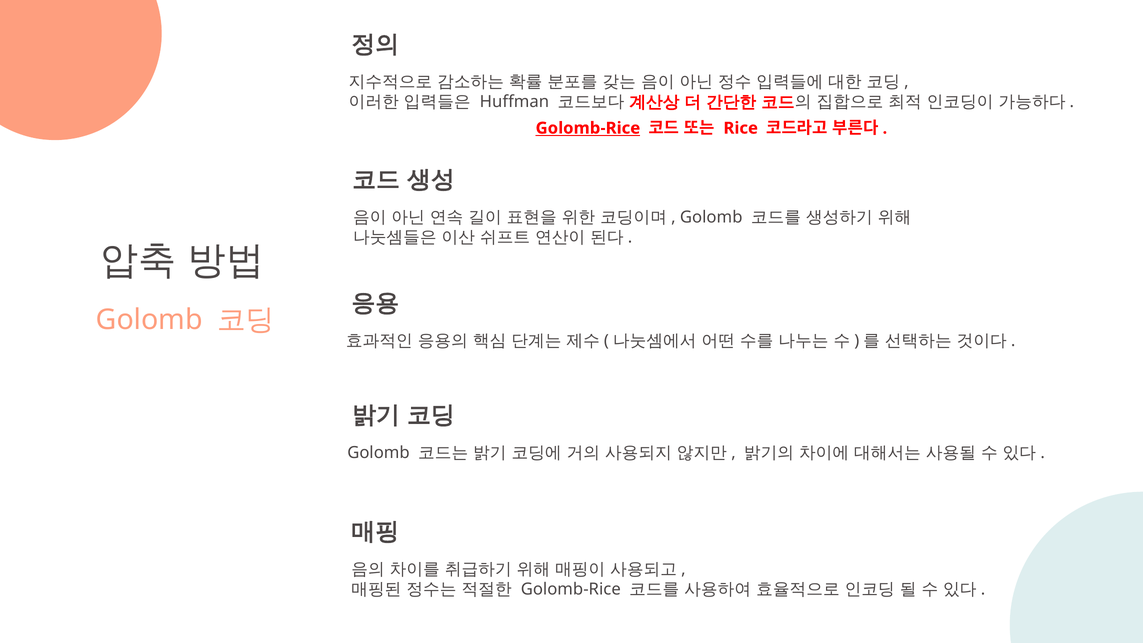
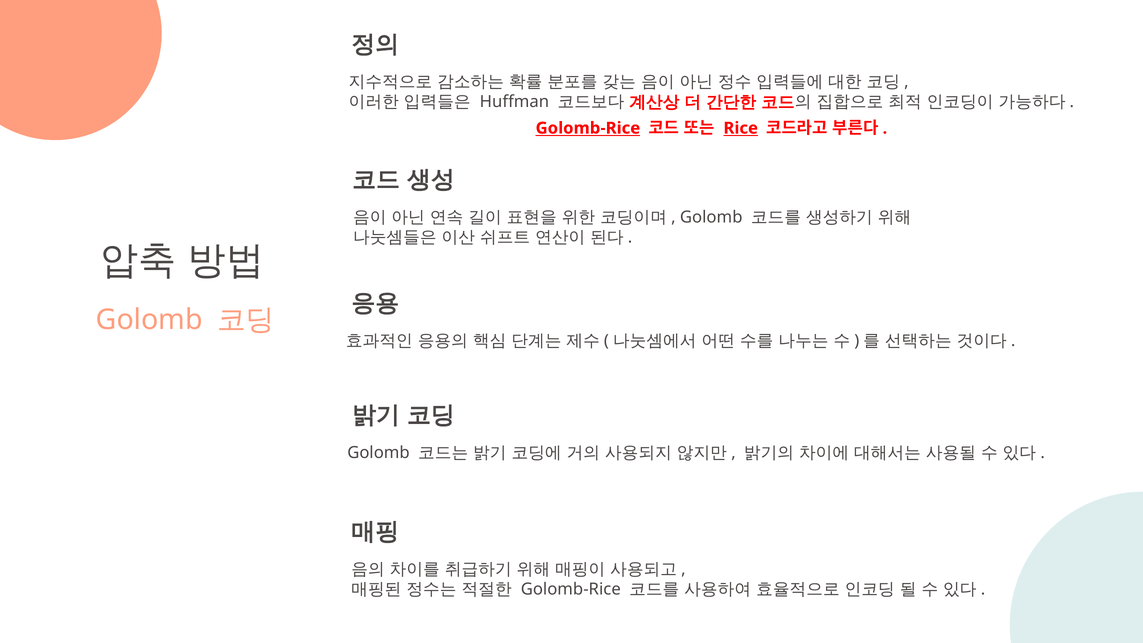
Rice underline: none -> present (741, 128)
